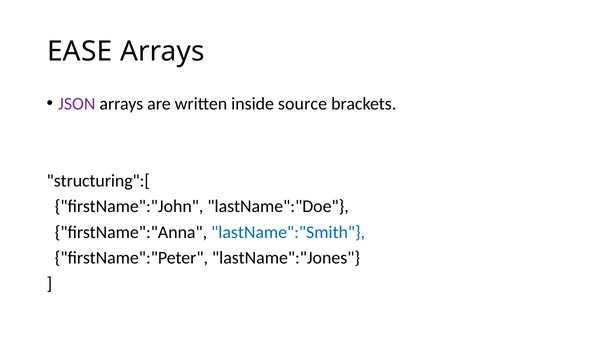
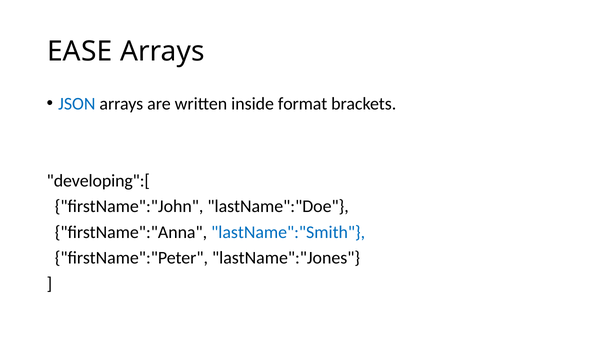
JSON colour: purple -> blue (77, 104)
source: source -> format (303, 104)
structuring":[: structuring":[ -> developing":[ (98, 181)
